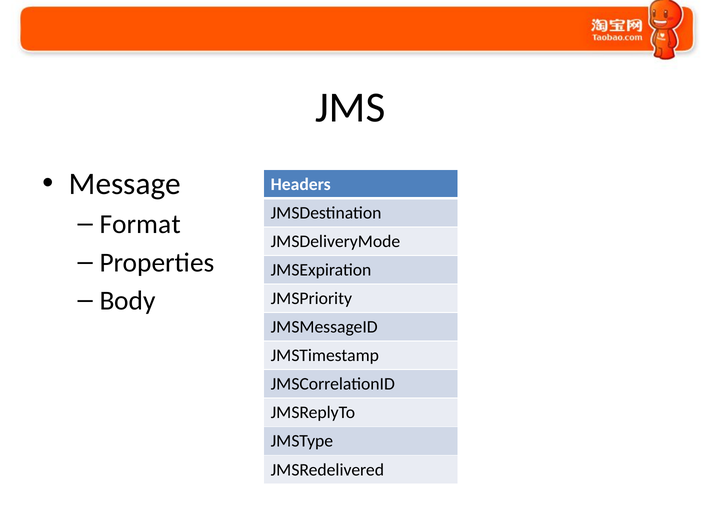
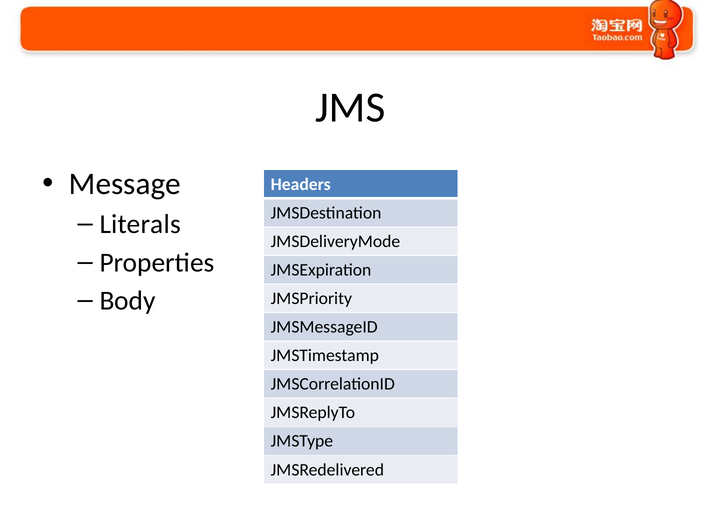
Format: Format -> Literals (140, 225)
